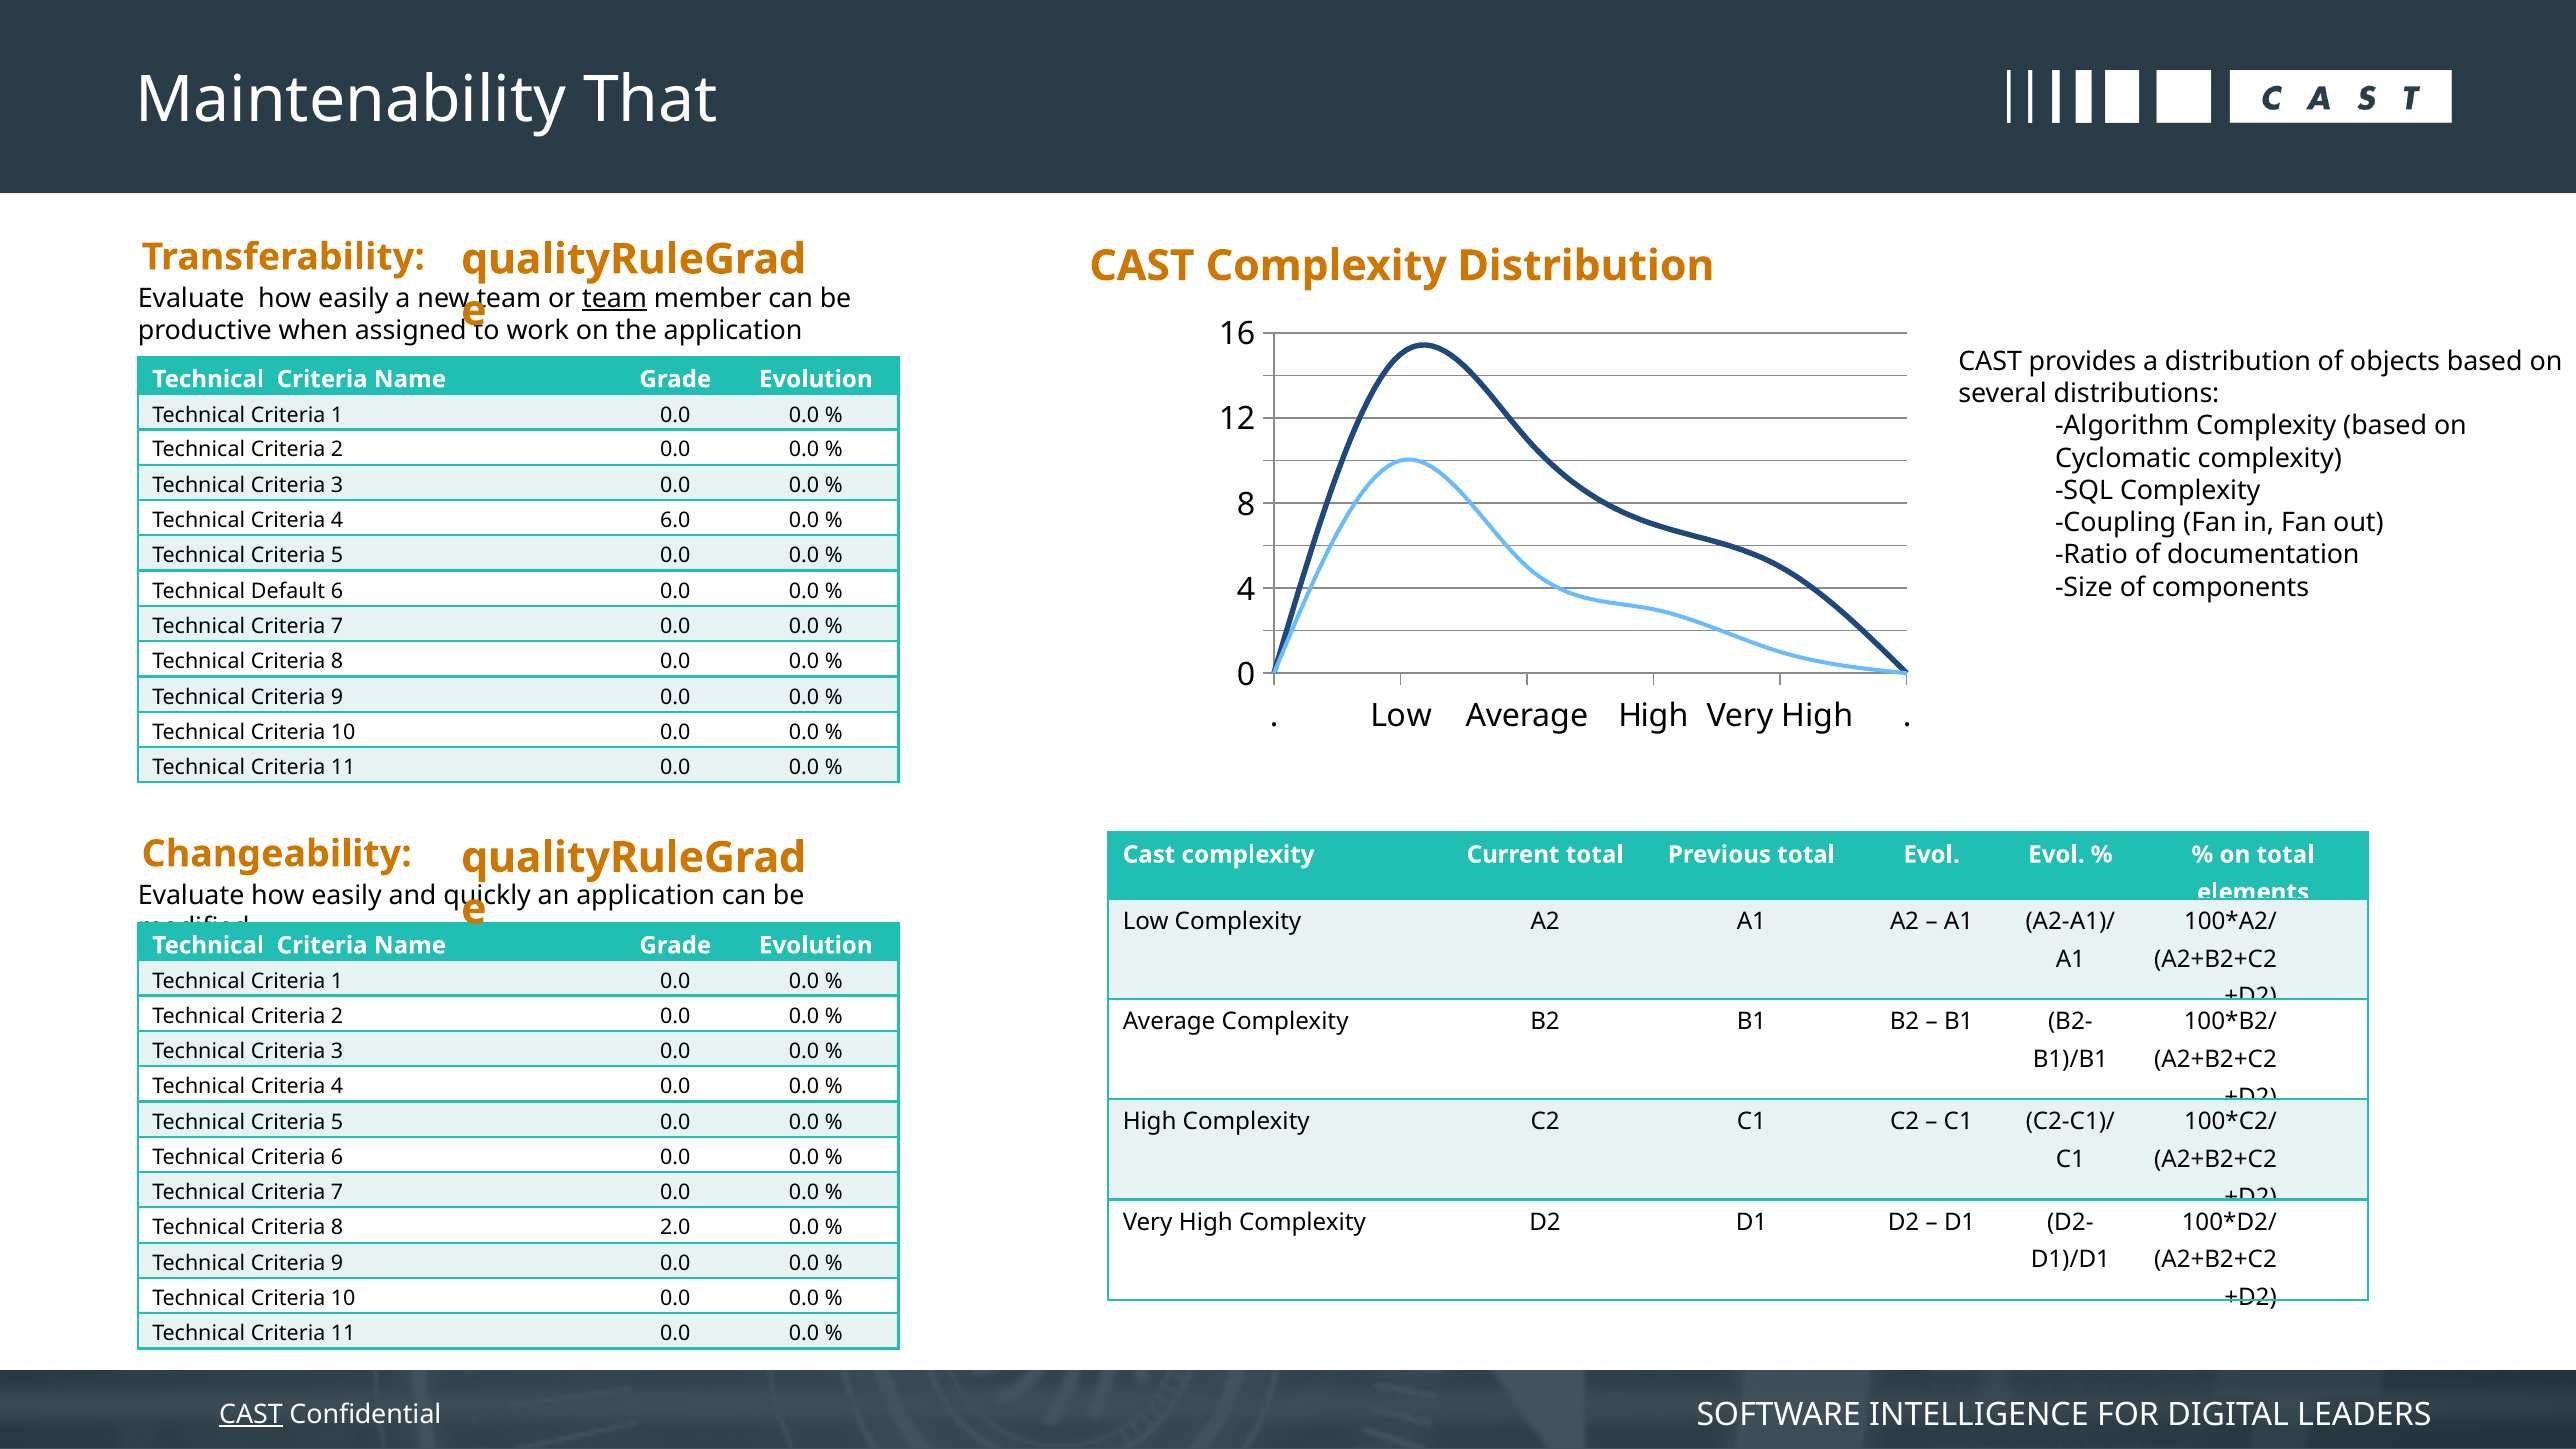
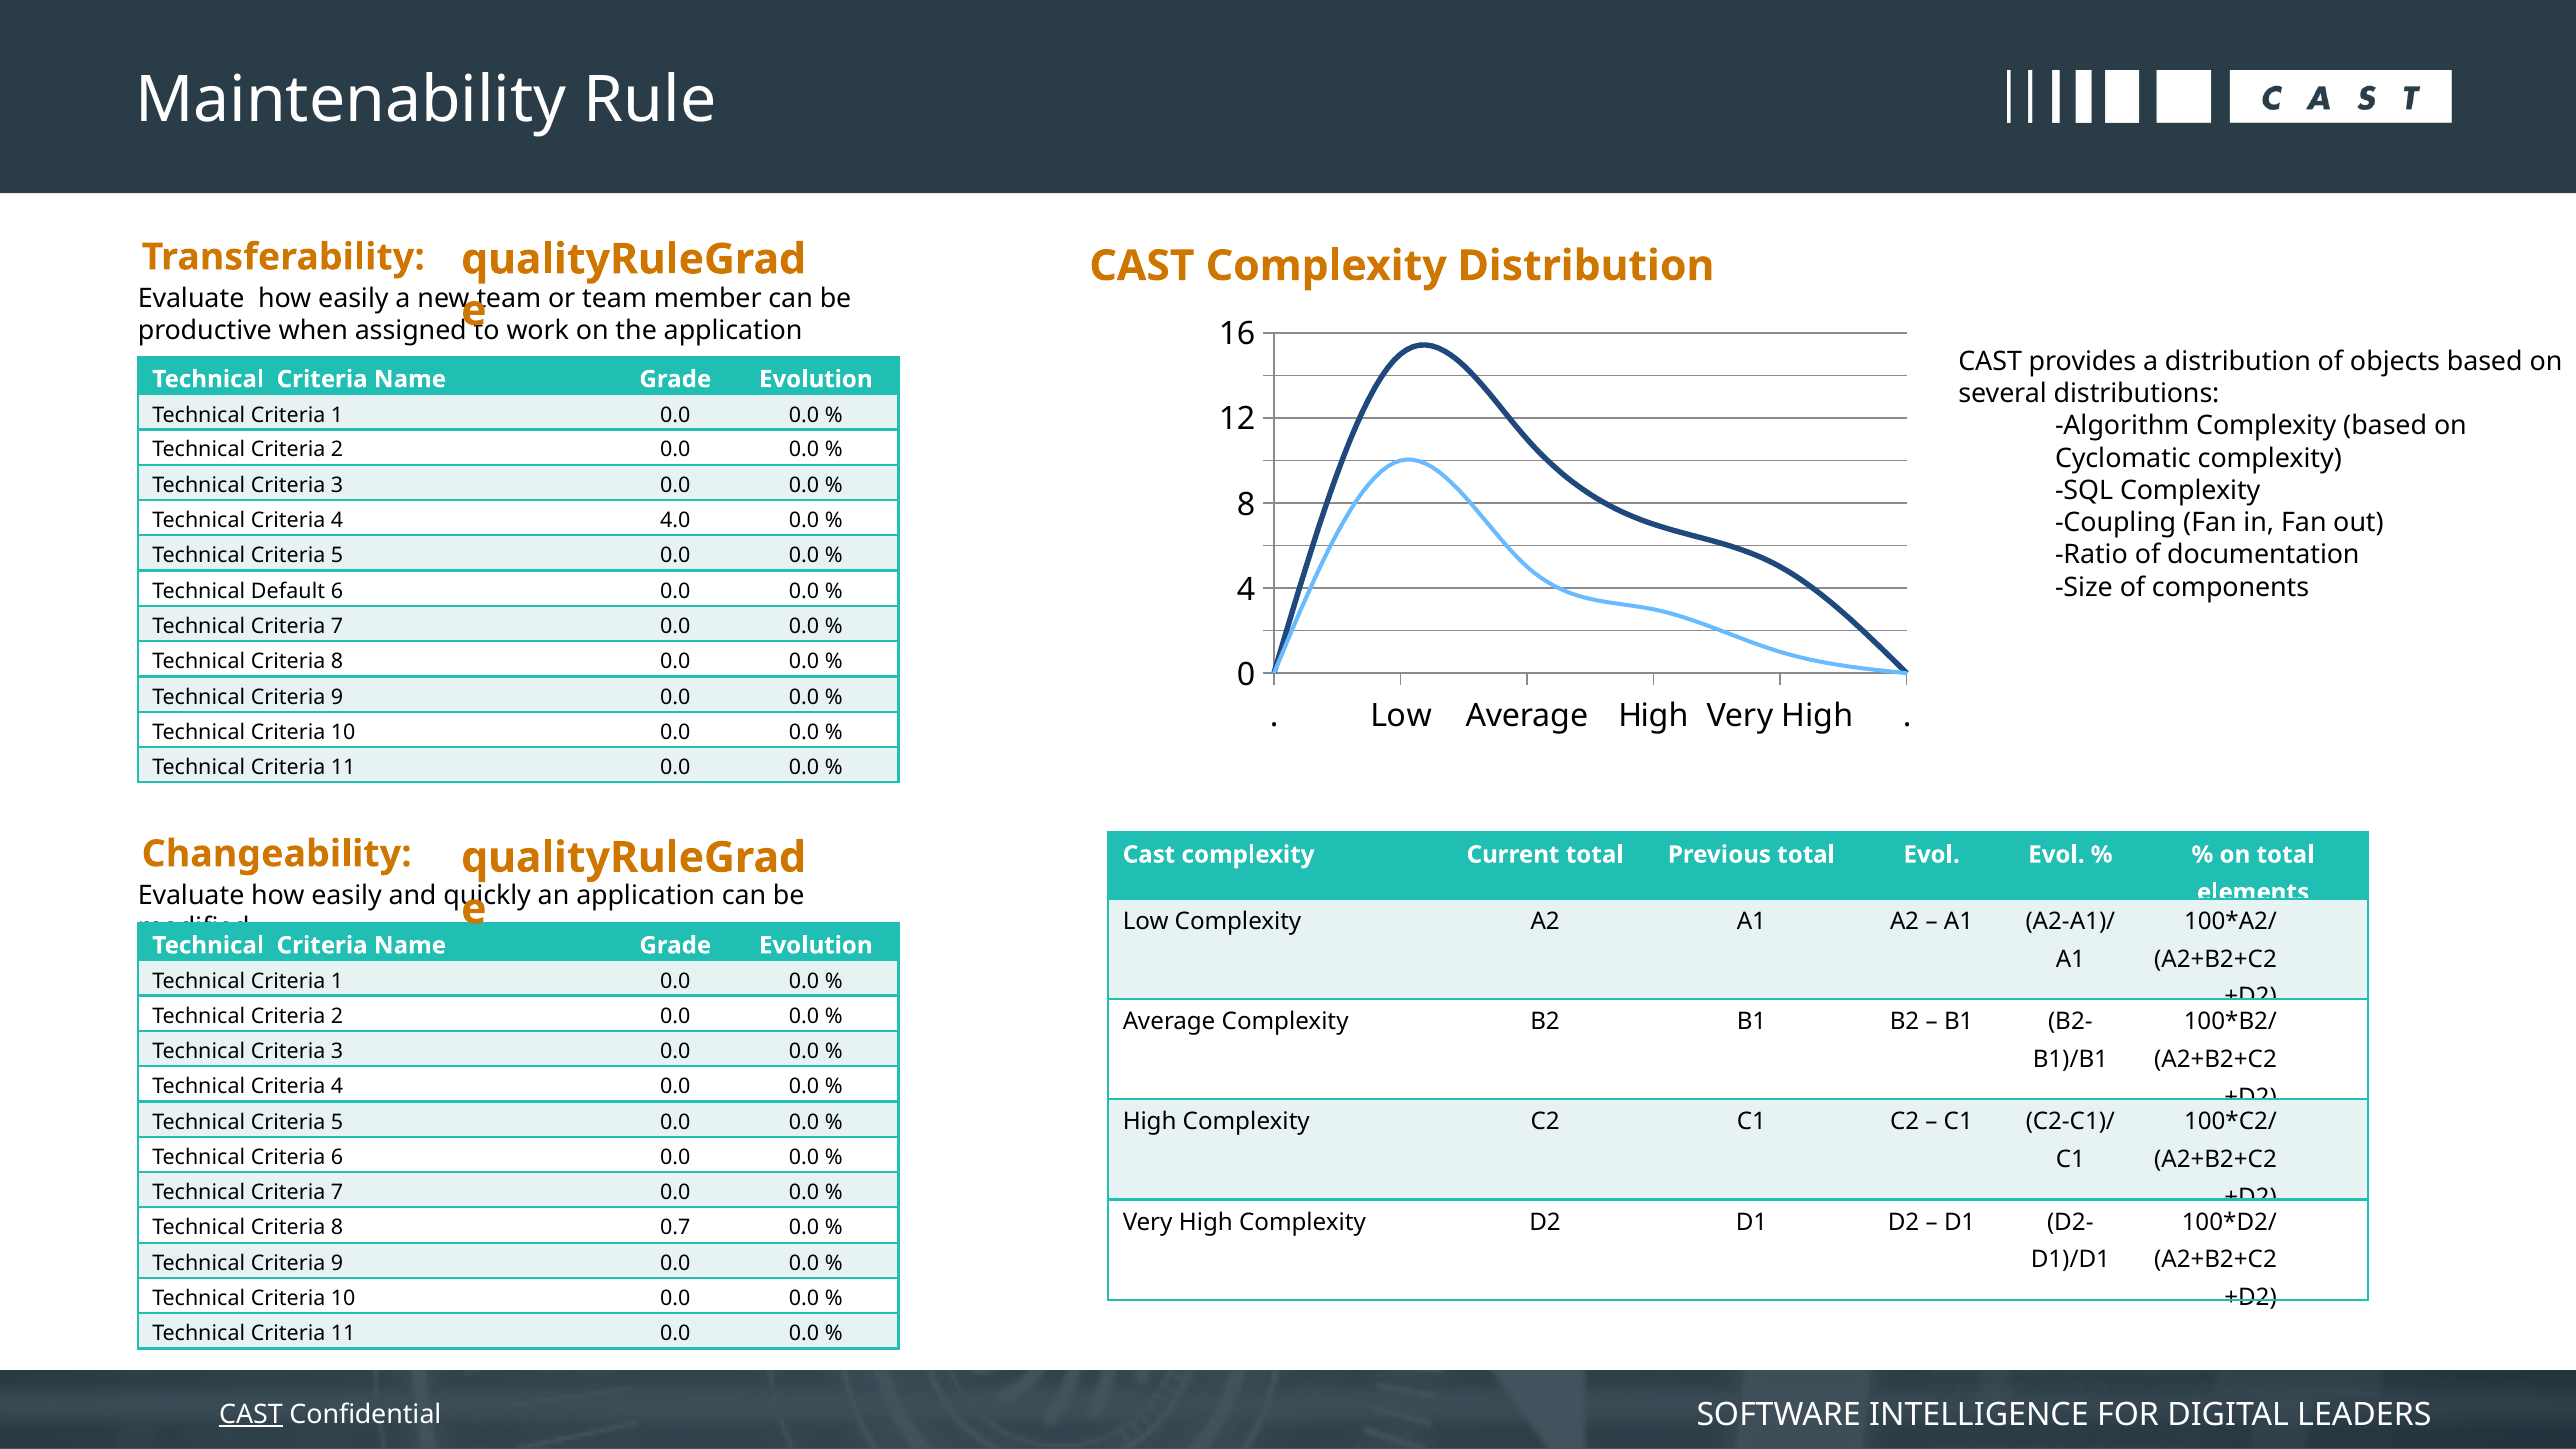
That: That -> Rule (650, 100)
team underline: present -> none (615, 299)
6.0: 6.0 -> 4.0 (675, 520)
2.0: 2.0 -> 0.7 (675, 1228)
